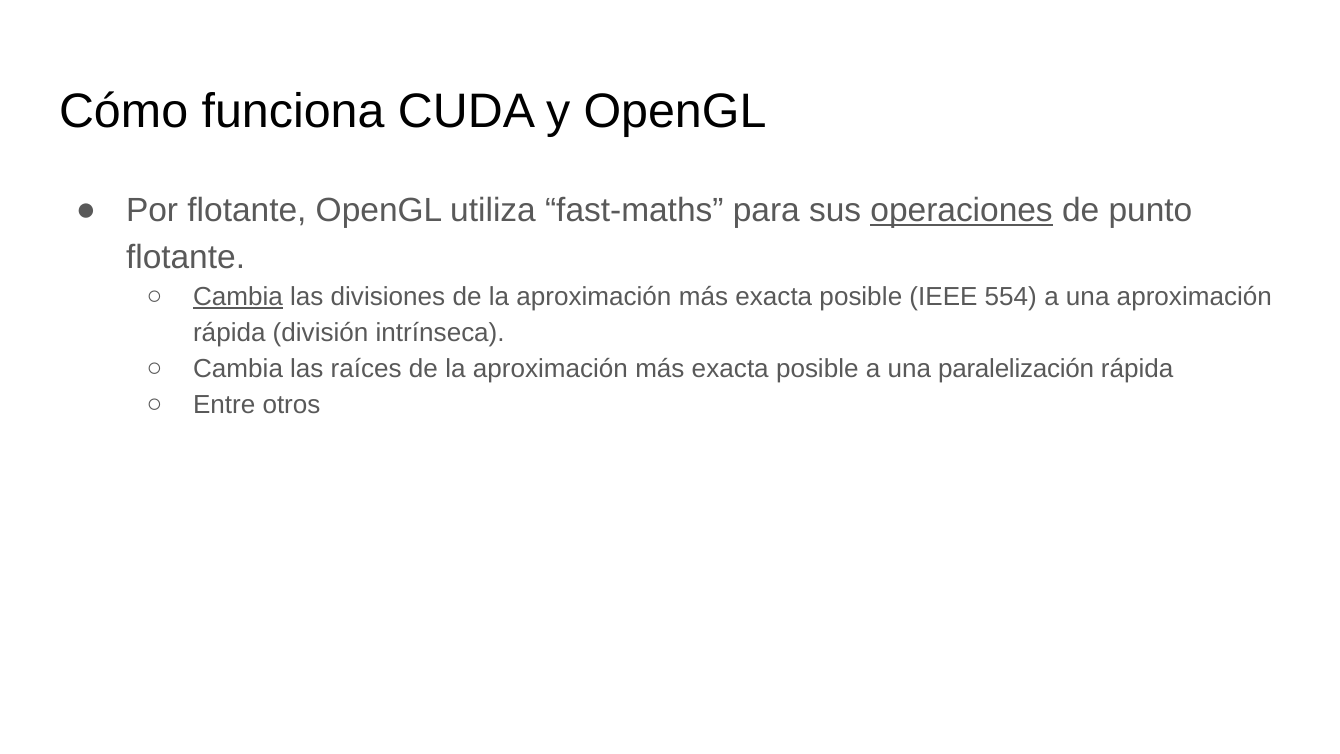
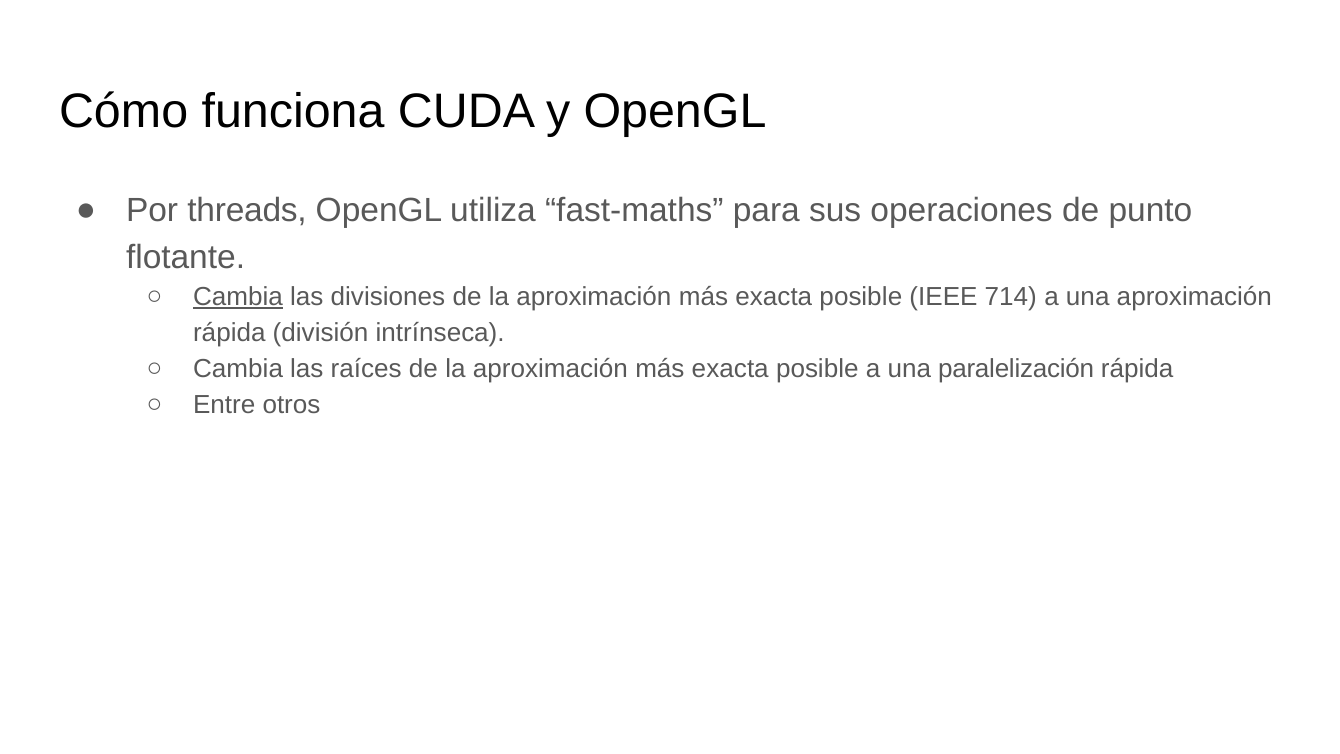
Por flotante: flotante -> threads (247, 211)
operaciones underline: present -> none (962, 211)
554: 554 -> 714 (1011, 297)
